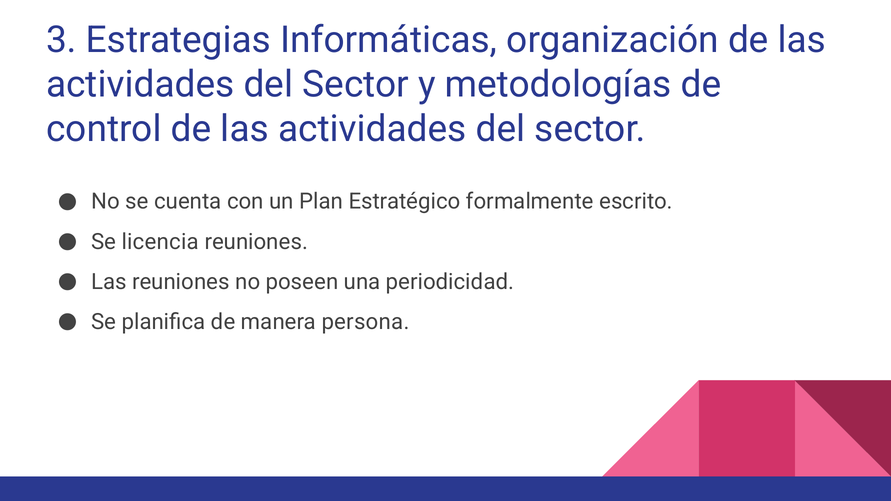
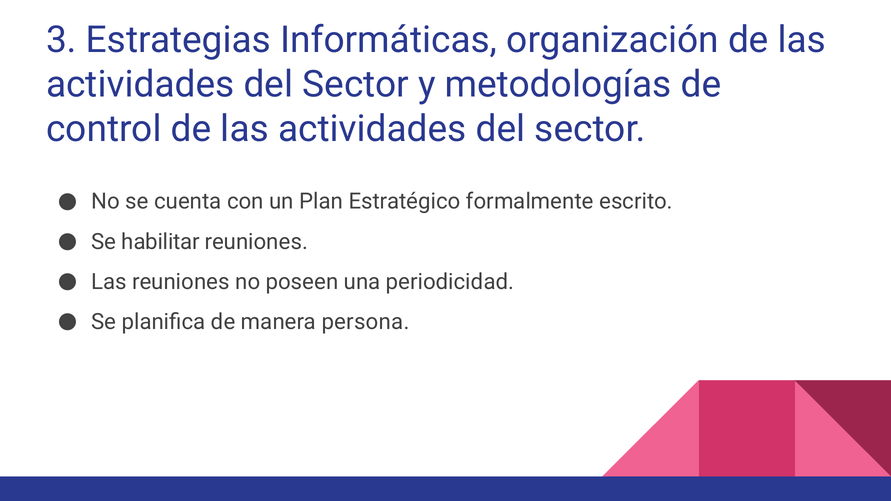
licencia: licencia -> habilitar (161, 242)
